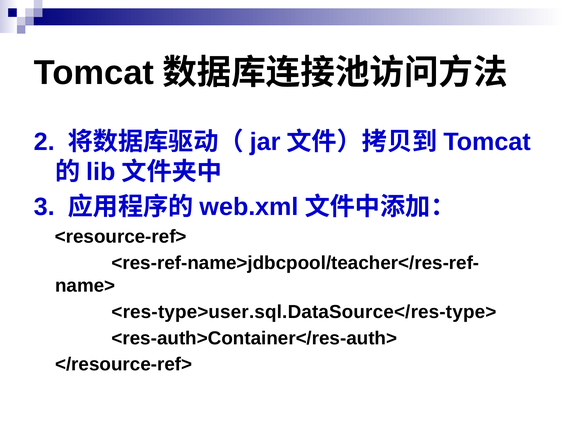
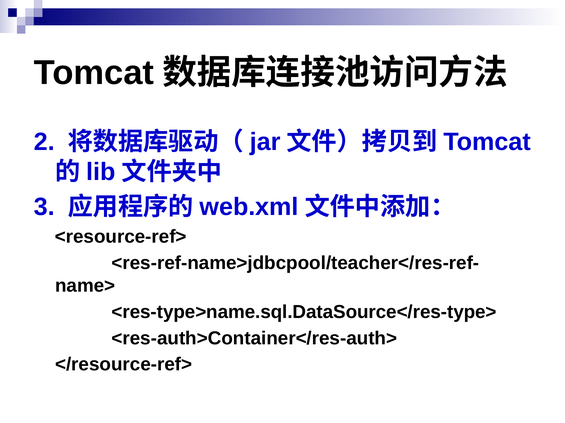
<res-type>user.sql.DataSource</res-type>: <res-type>user.sql.DataSource</res-type> -> <res-type>name.sql.DataSource</res-type> (304, 312)
